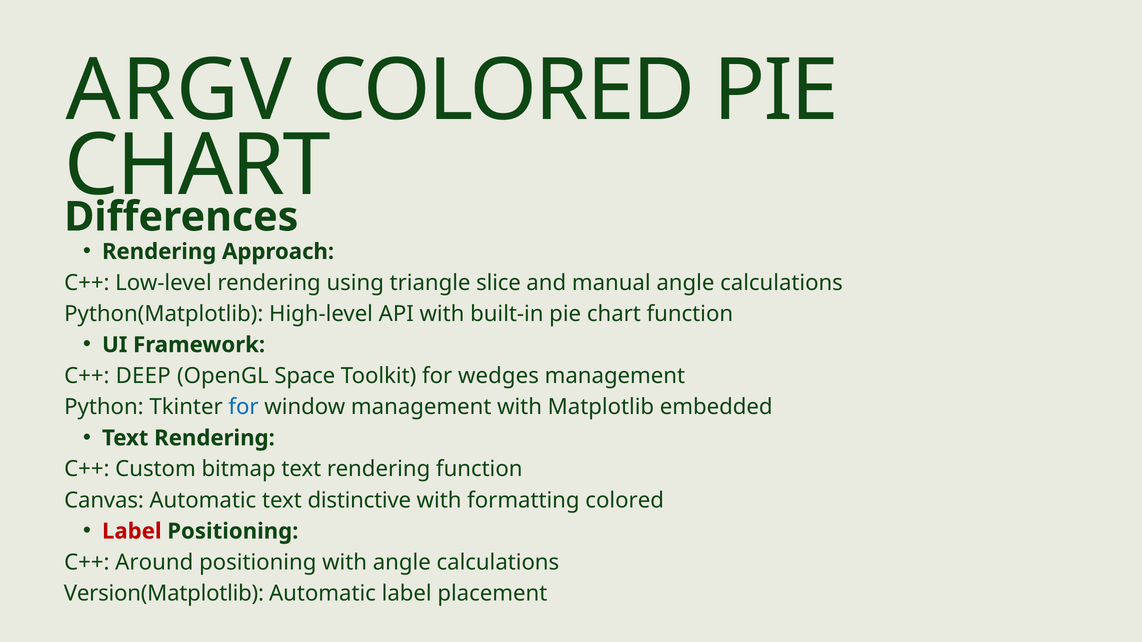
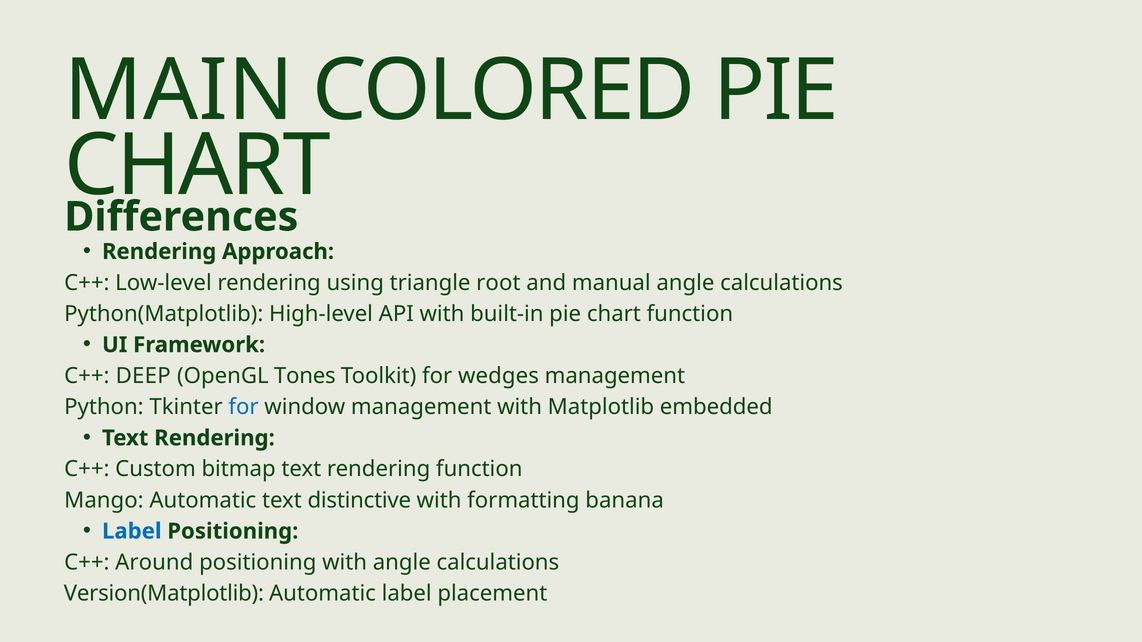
ARGV: ARGV -> MAIN (179, 91)
slice: slice -> root (498, 283)
Space: Space -> Tones (305, 376)
Canvas: Canvas -> Mango (104, 500)
formatting colored: colored -> banana (625, 500)
Label colour: red -> blue (132, 532)
